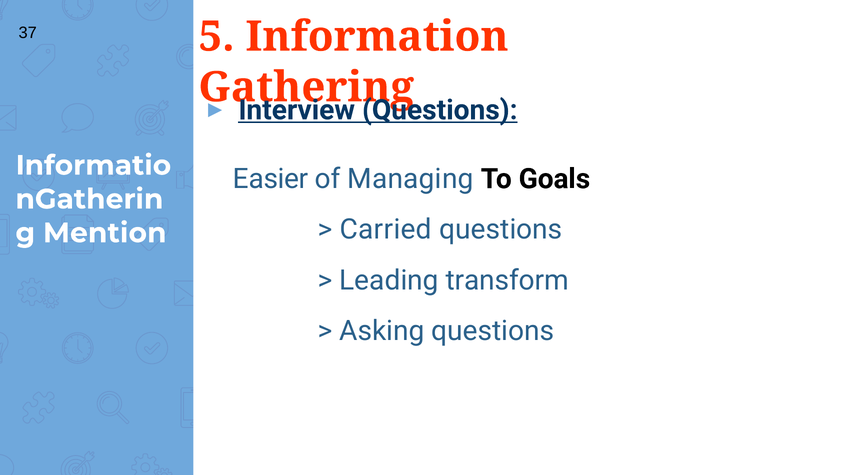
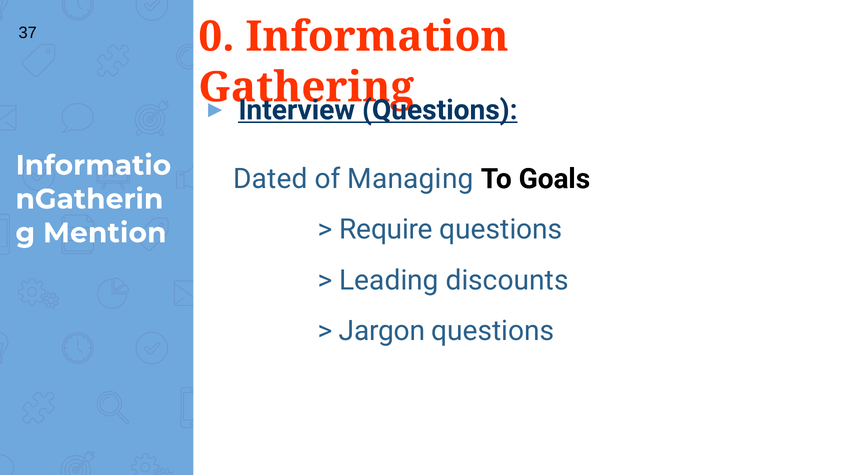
5: 5 -> 0 (216, 37)
Easier: Easier -> Dated (270, 179)
Carried: Carried -> Require (386, 229)
transform: transform -> discounts (507, 280)
Asking: Asking -> Jargon (382, 331)
